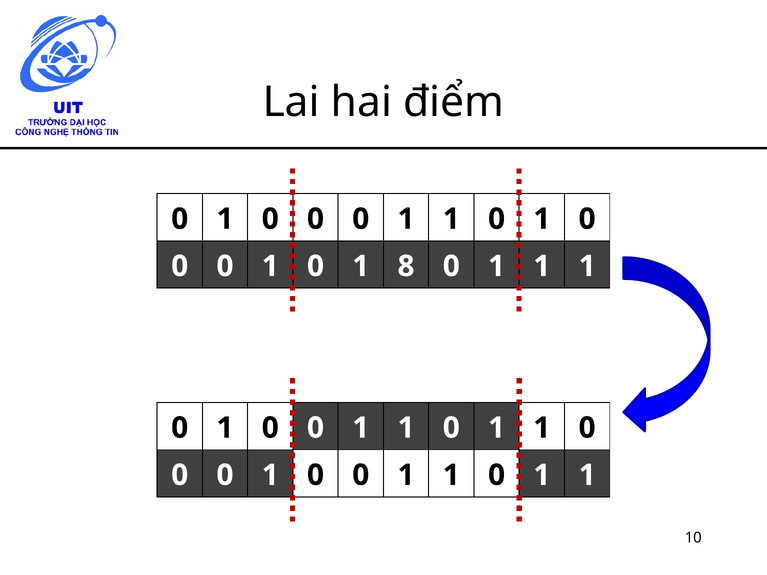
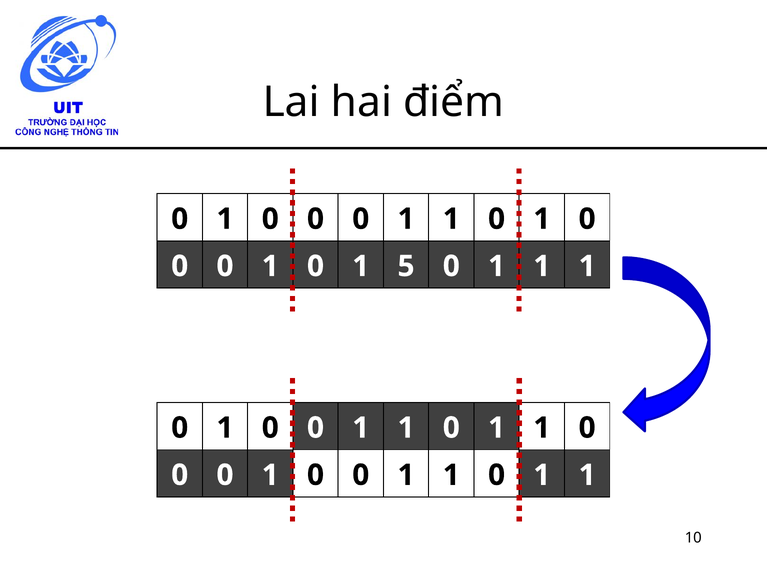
8: 8 -> 5 (406, 266)
